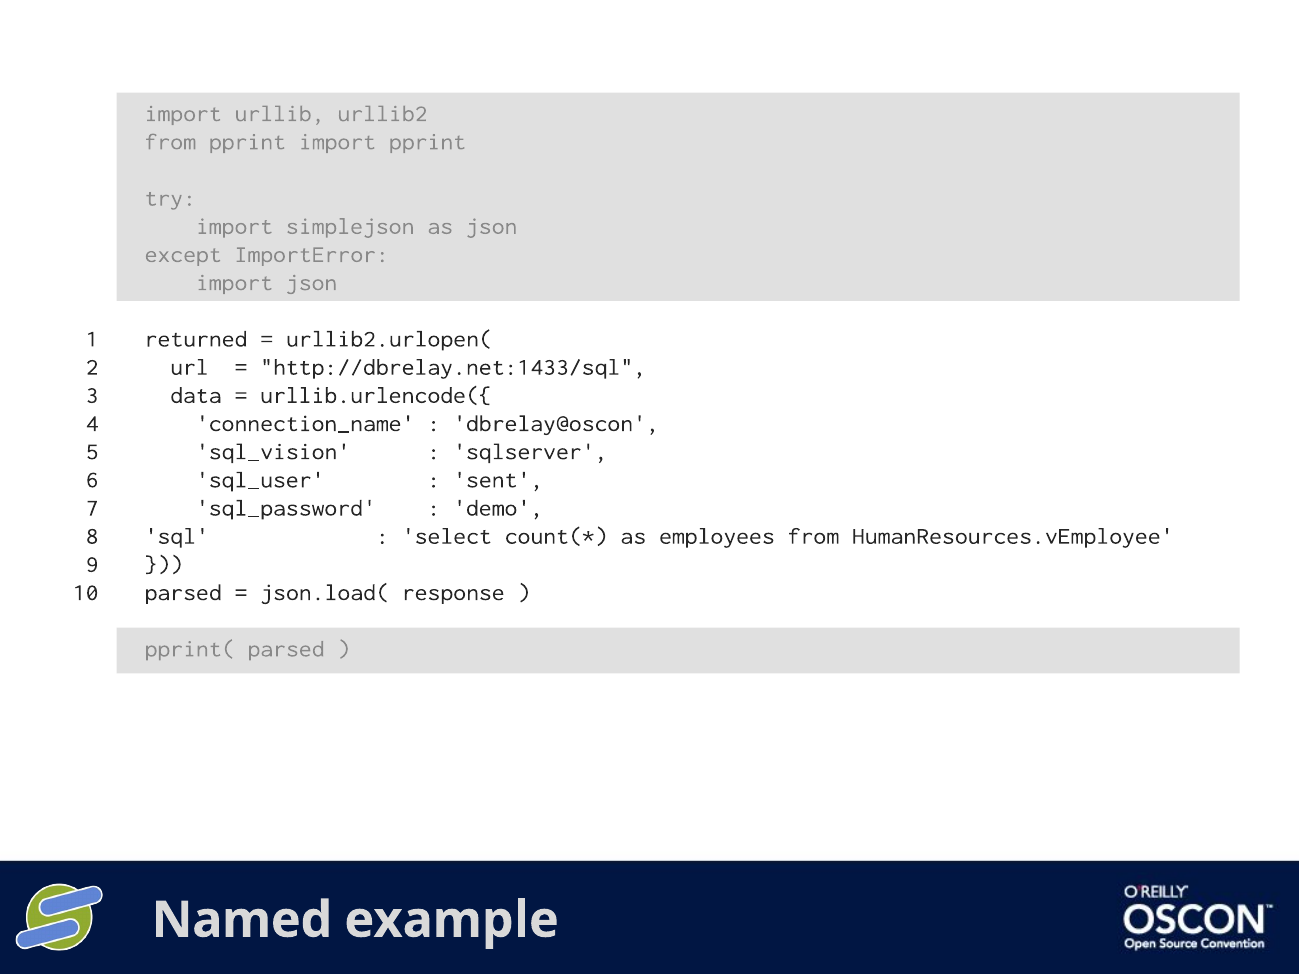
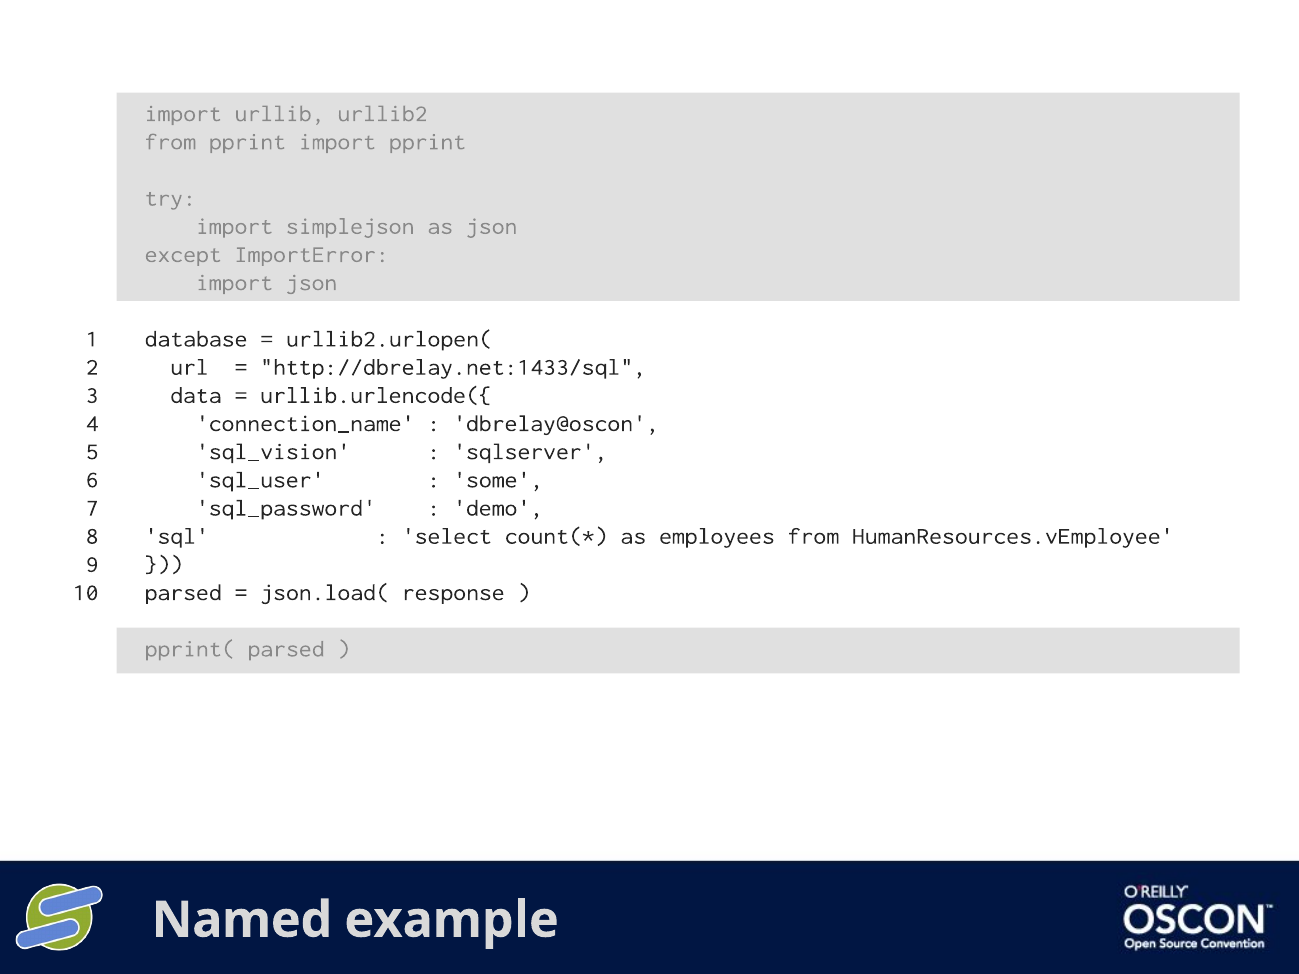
returned: returned -> database (196, 339)
sent: sent -> some (498, 480)
